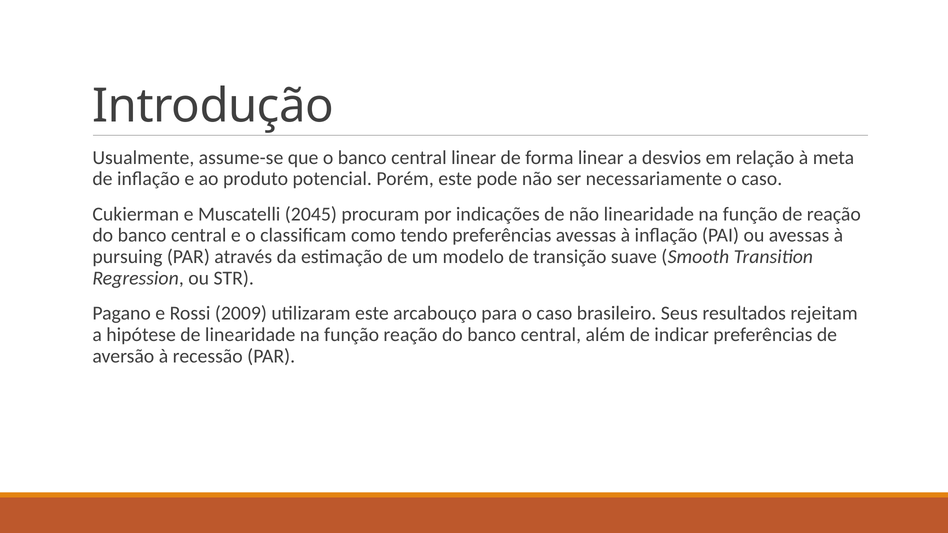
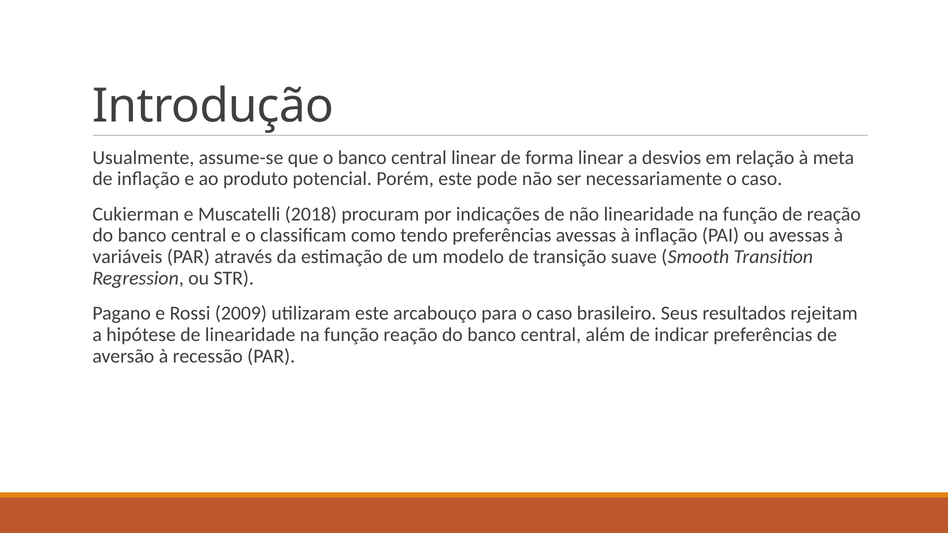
2045: 2045 -> 2018 (311, 214)
pursuing: pursuing -> variáveis (127, 257)
